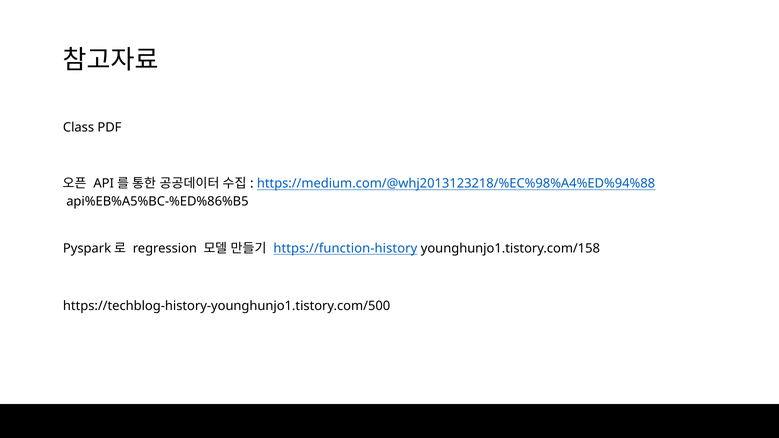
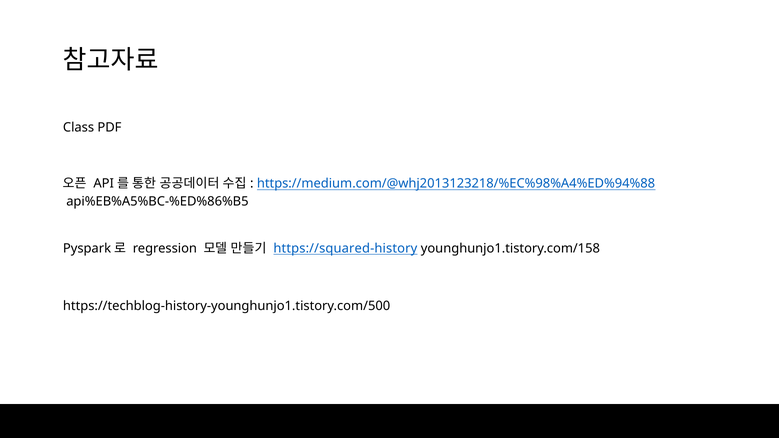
https://function-history: https://function-history -> https://squared-history (345, 248)
